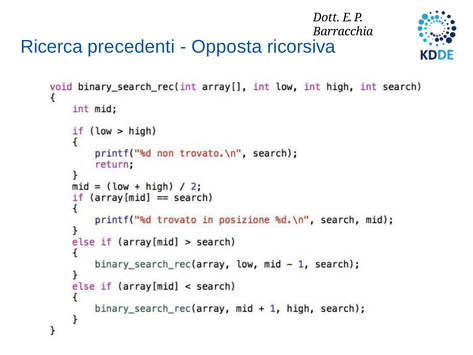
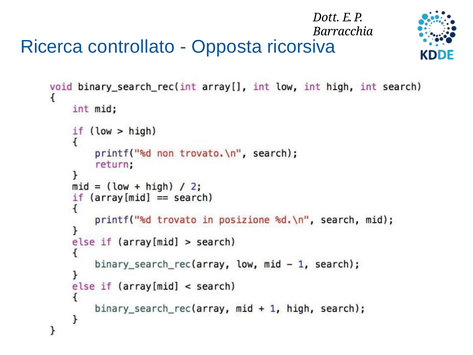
precedenti: precedenti -> controllato (131, 47)
